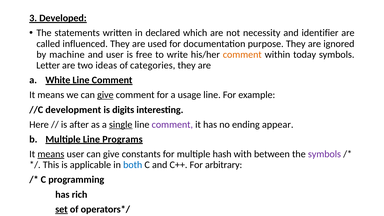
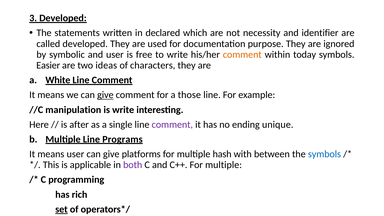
called influenced: influenced -> developed (85, 44)
machine: machine -> symbolic (67, 55)
Letter: Letter -> Easier (48, 65)
categories: categories -> characters (153, 65)
usage: usage -> those (189, 95)
development: development -> manipulation (73, 110)
is digits: digits -> write (123, 110)
single underline: present -> none (121, 124)
appear: appear -> unique (278, 124)
means underline: present -> none (51, 154)
constants: constants -> platforms (141, 154)
symbols colour: purple -> blue (324, 154)
both colour: blue -> purple (133, 165)
C++ For arbitrary: arbitrary -> multiple (224, 165)
